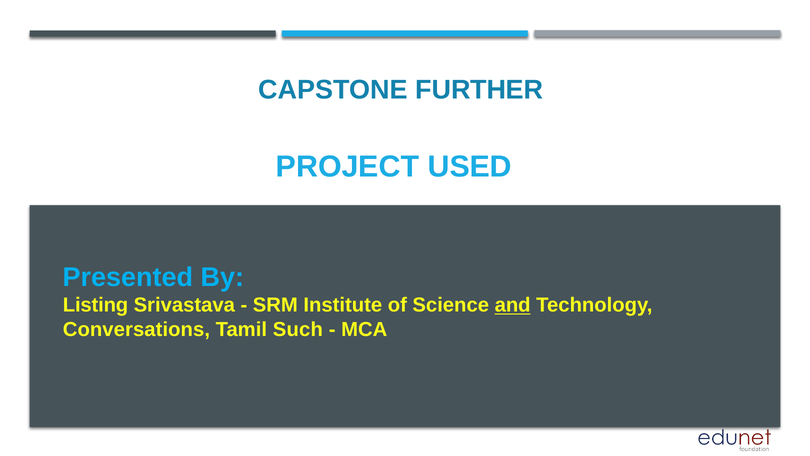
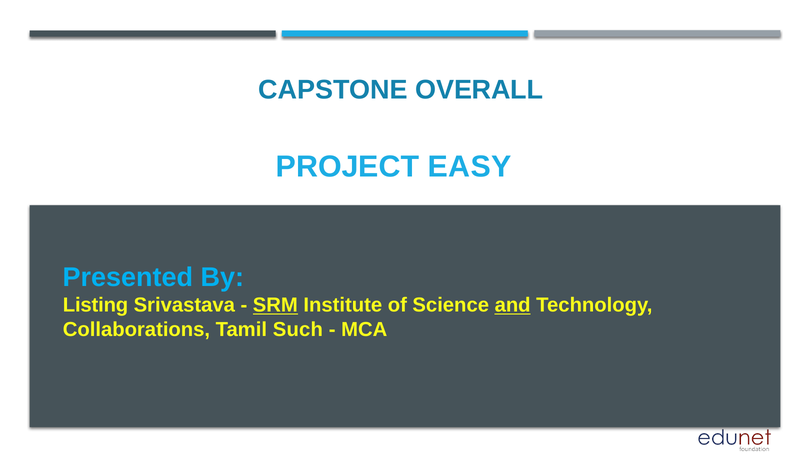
FURTHER: FURTHER -> OVERALL (479, 90)
USED: USED -> EASY (470, 167)
SRM underline: none -> present (275, 305)
Conversations: Conversations -> Collaborations (136, 329)
